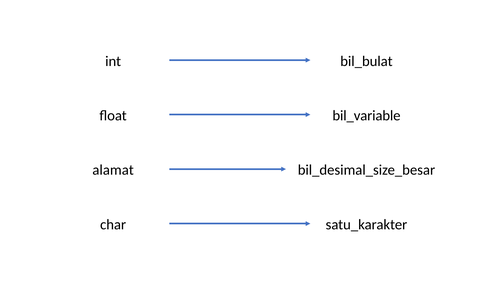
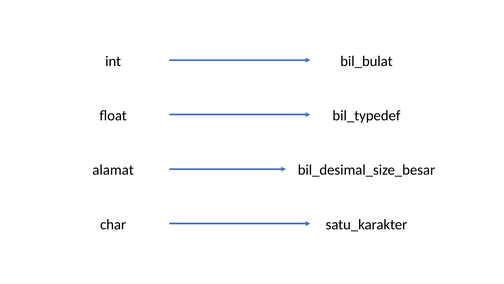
bil_variable: bil_variable -> bil_typedef (366, 115)
